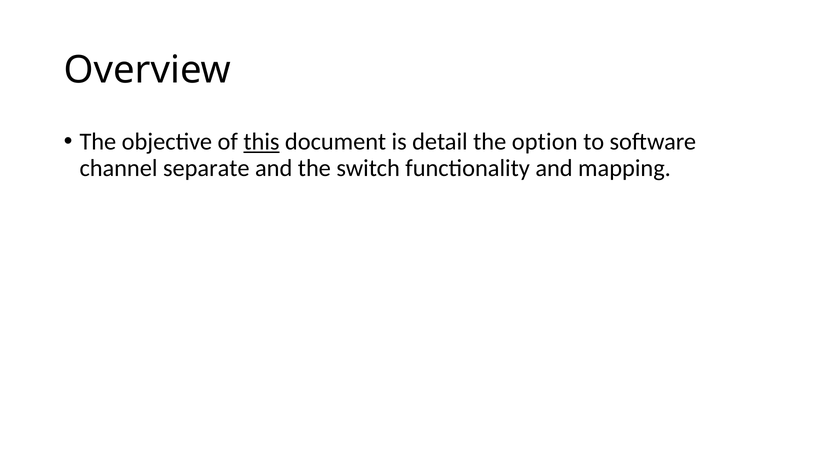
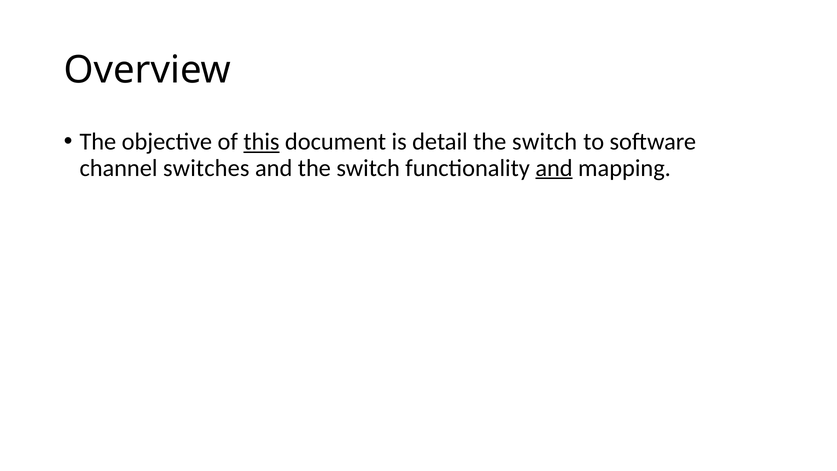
detail the option: option -> switch (545, 142)
separate: separate -> switches (206, 168)
and underline: none -> present (554, 168)
